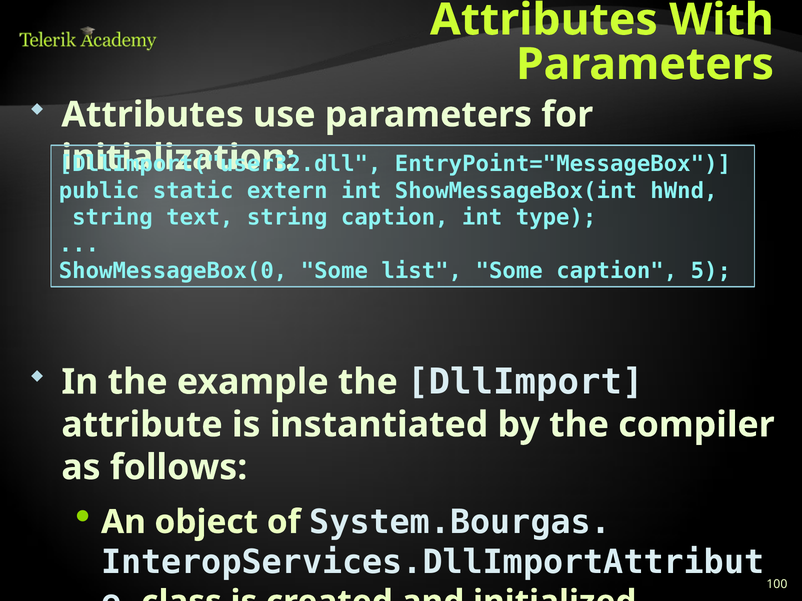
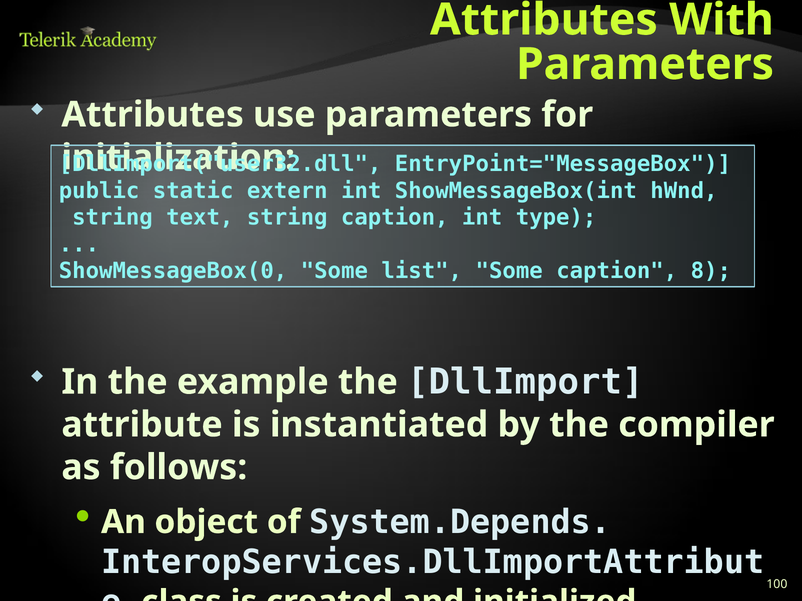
5: 5 -> 8 (711, 271)
System.Bourgas: System.Bourgas -> System.Depends (460, 522)
